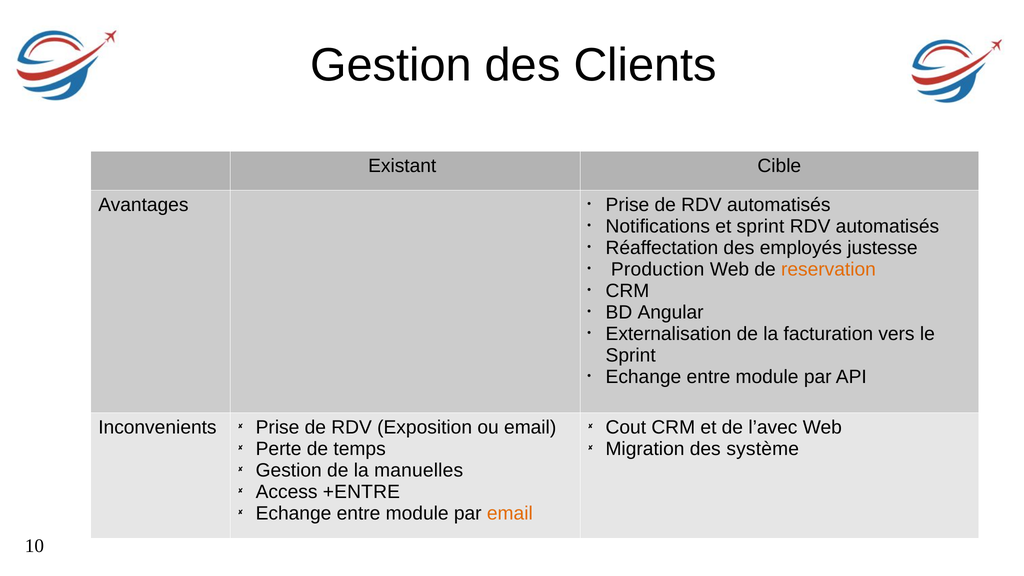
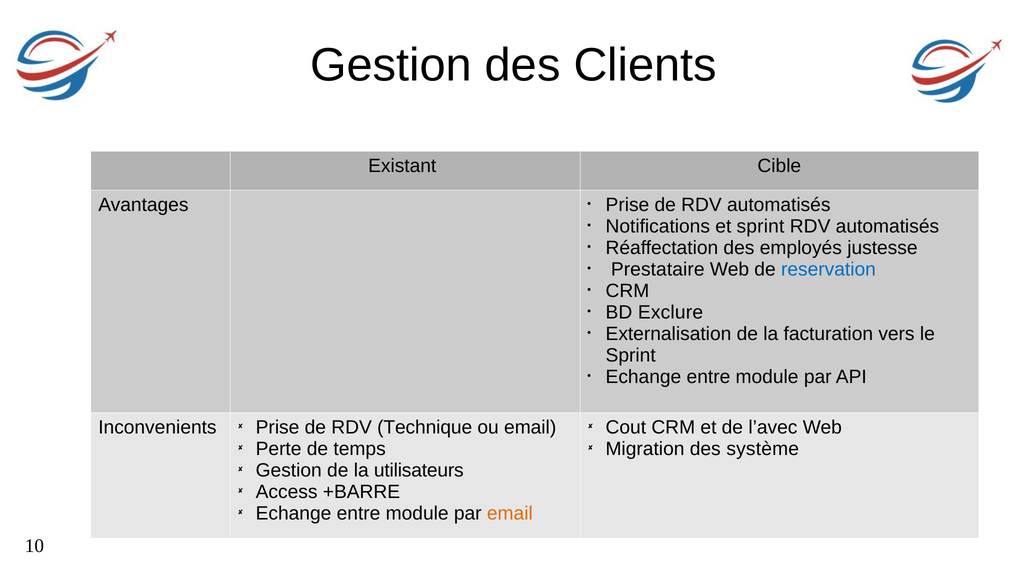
Production: Production -> Prestataire (658, 269)
reservation colour: orange -> blue (828, 269)
Angular: Angular -> Exclure (670, 312)
Exposition: Exposition -> Technique (425, 428)
manuelles: manuelles -> utilisateurs (419, 471)
+ENTRE: +ENTRE -> +BARRE (361, 492)
